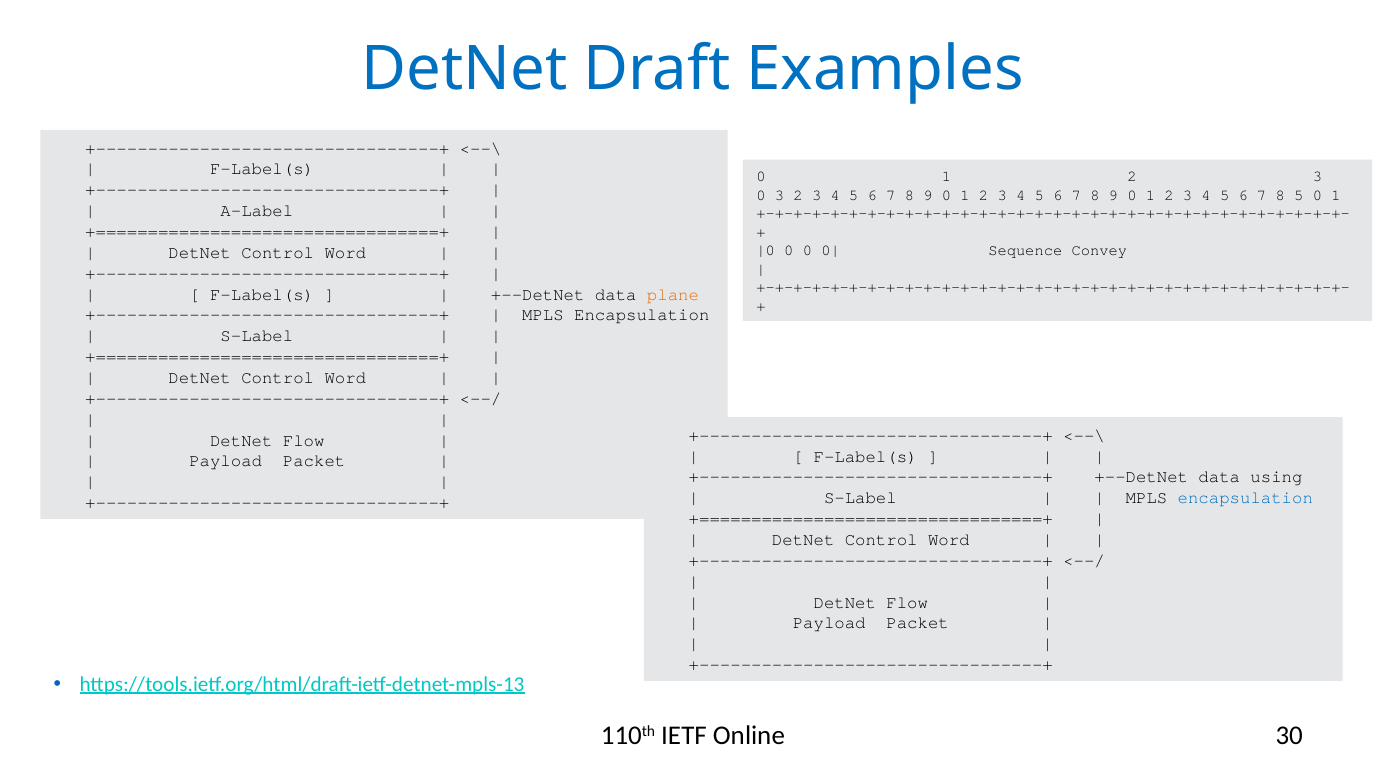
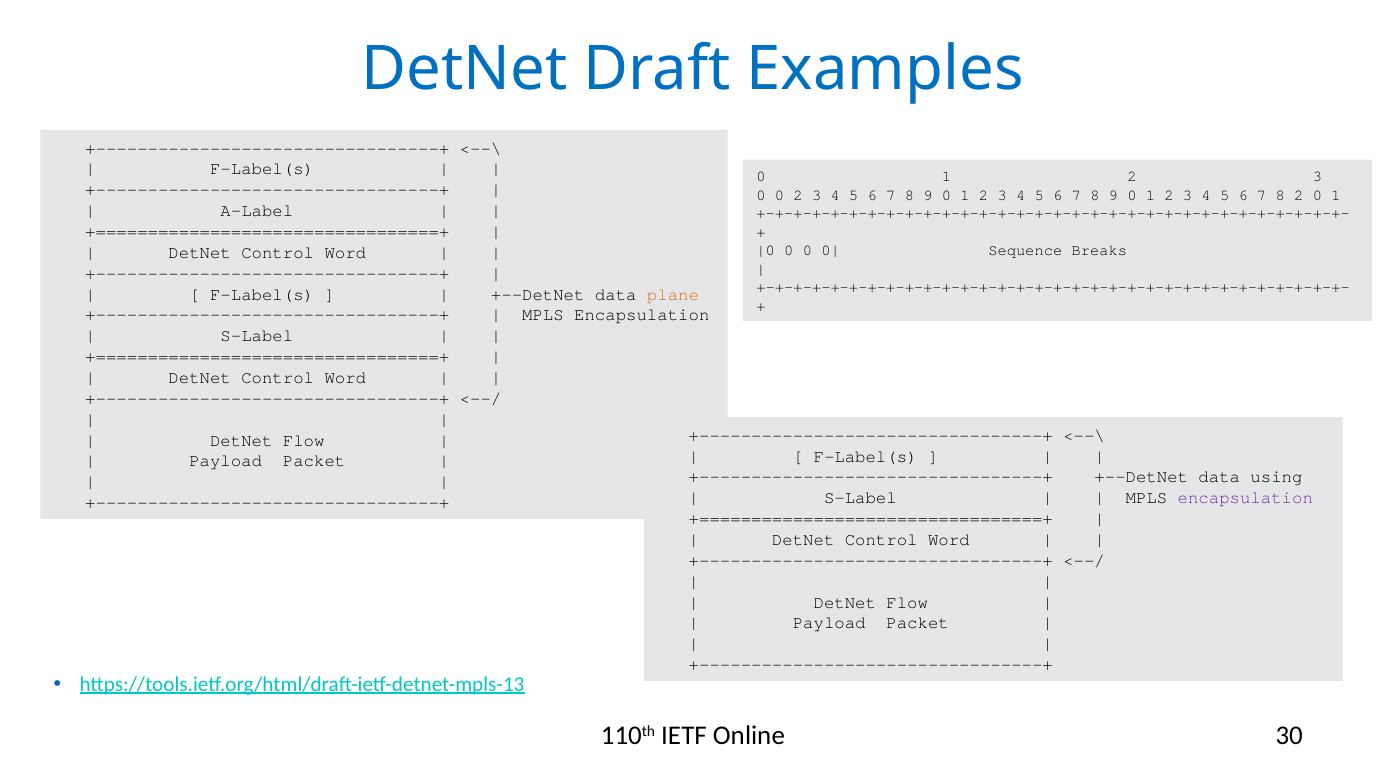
3: 3 -> 0 (780, 195)
8 5: 5 -> 2 (1299, 195)
Convey: Convey -> Breaks (1099, 251)
encapsulation colour: blue -> purple (1245, 498)
